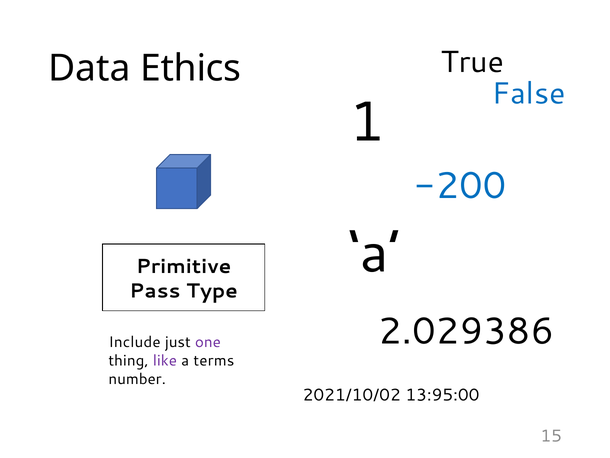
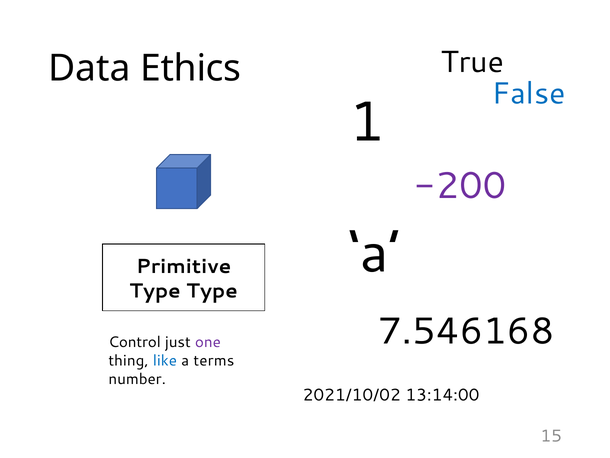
-200 colour: blue -> purple (460, 186)
Pass: Pass -> Type (155, 291)
2.029386: 2.029386 -> 7.546168 (466, 331)
Include: Include -> Control (135, 342)
like colour: purple -> blue (165, 360)
13:95:00: 13:95:00 -> 13:14:00 (442, 395)
